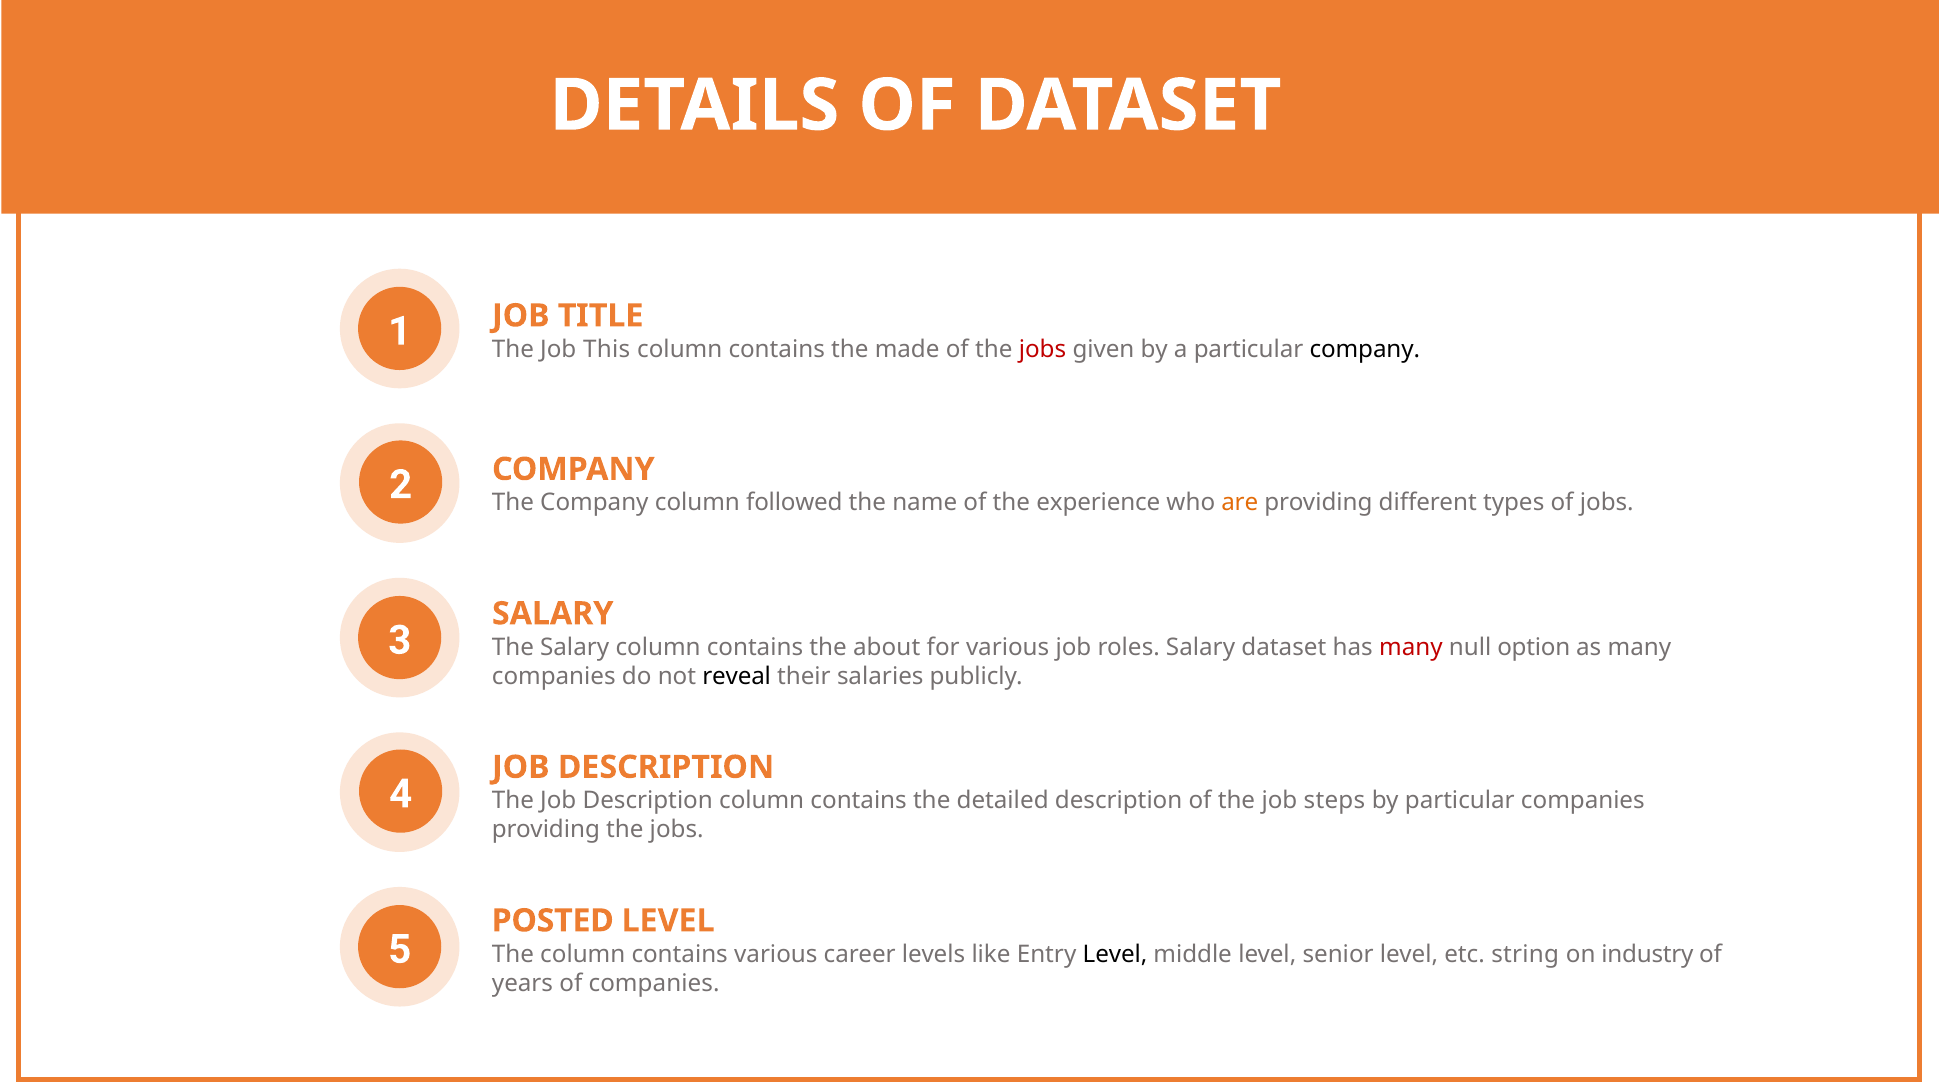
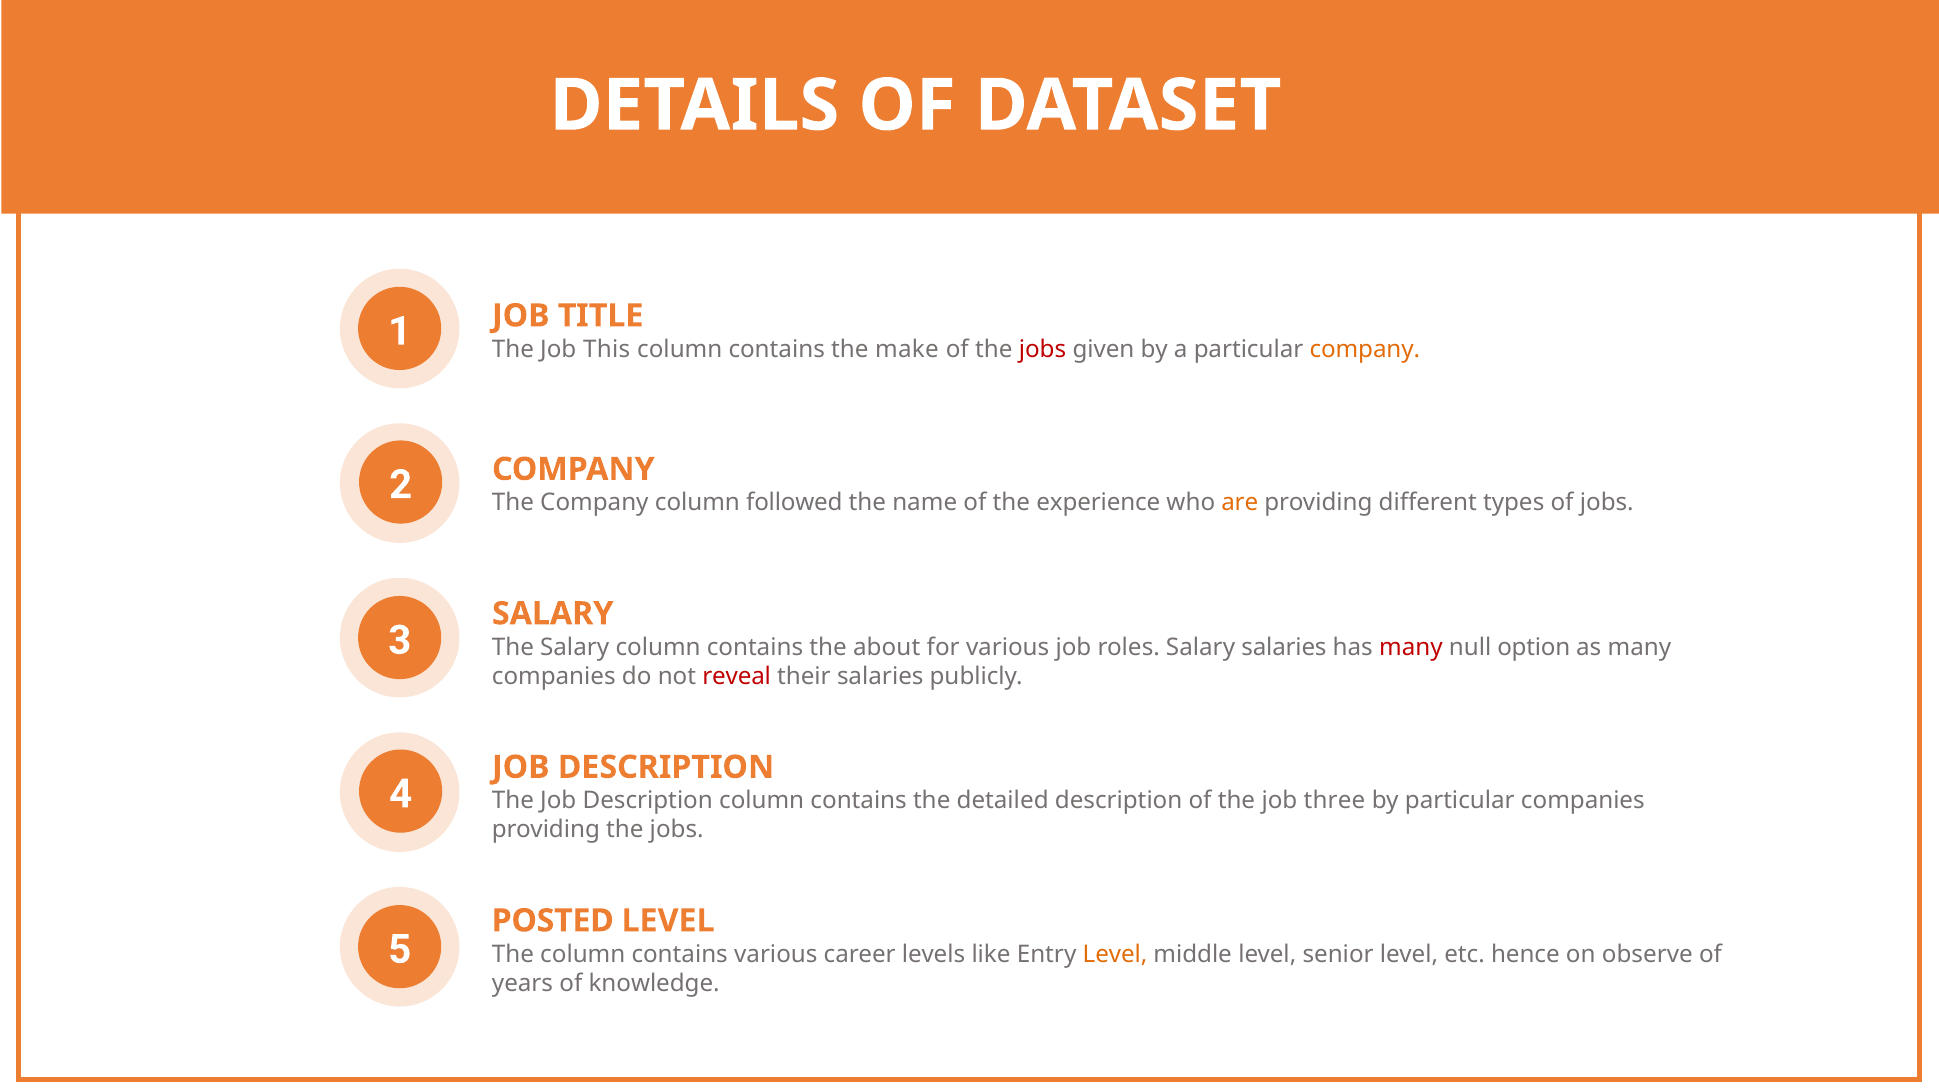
made: made -> make (907, 349)
company colour: black -> orange (1365, 349)
Salary dataset: dataset -> salaries (1284, 647)
reveal colour: black -> red (737, 676)
steps: steps -> three (1334, 800)
Level colour: black -> orange (1115, 954)
string: string -> hence (1525, 954)
industry: industry -> observe (1647, 954)
of companies: companies -> knowledge (654, 983)
